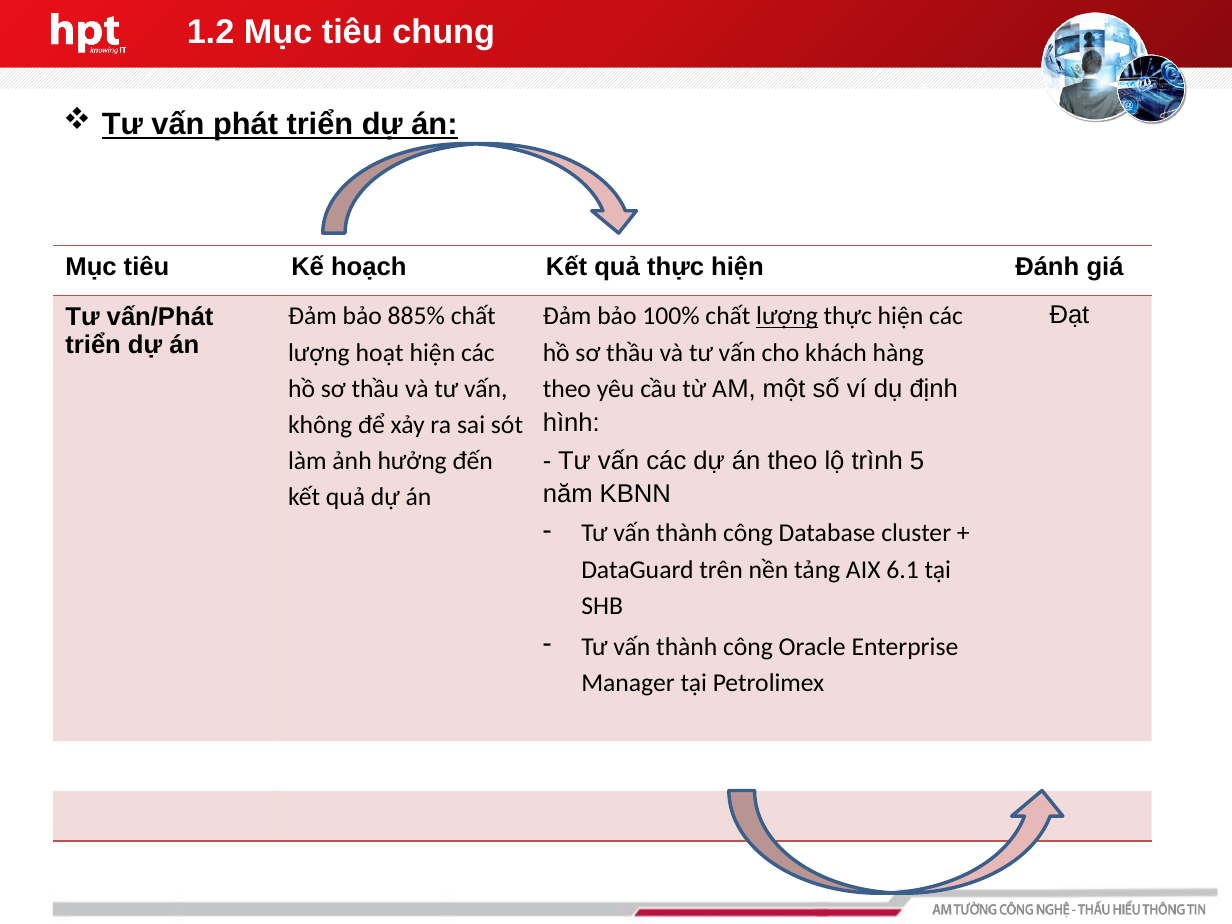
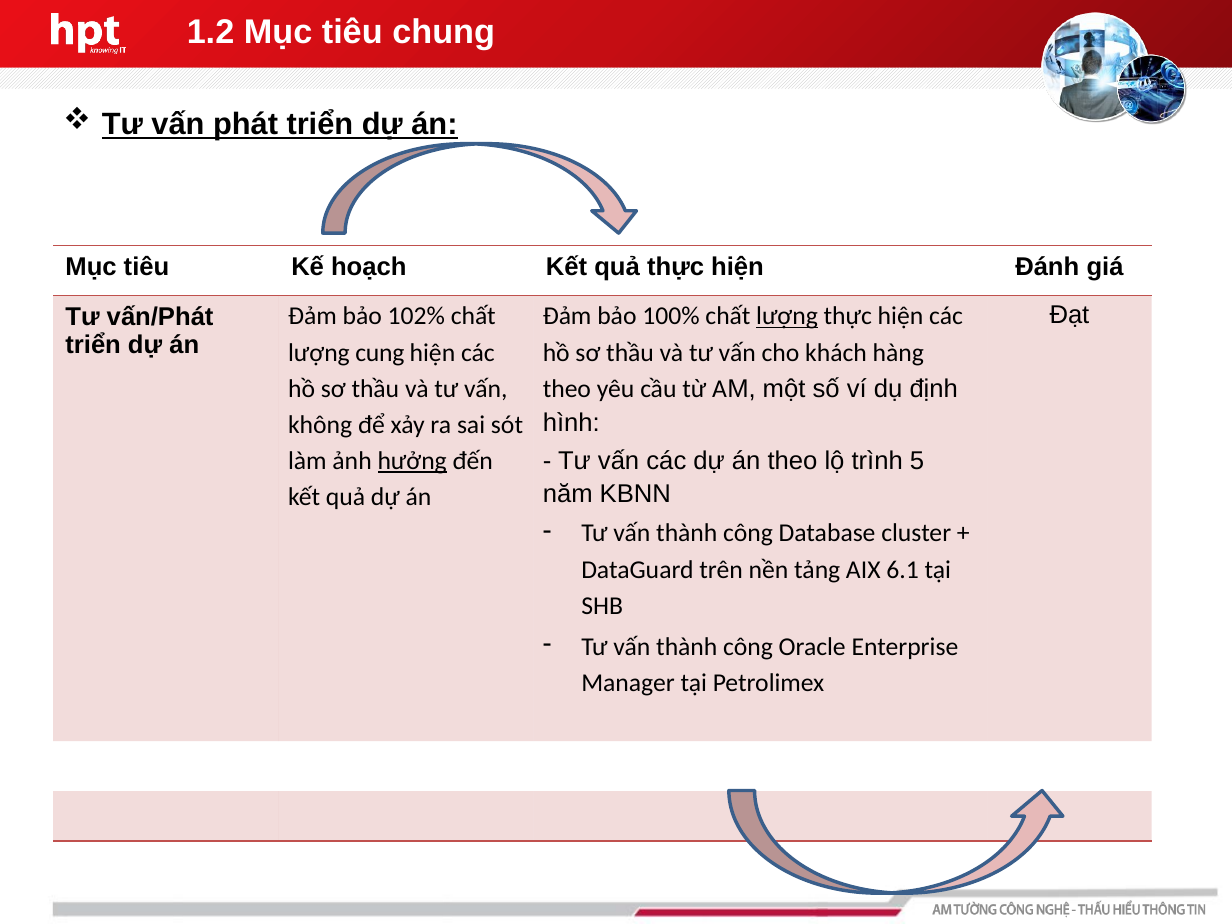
885%: 885% -> 102% (416, 316)
hoạt: hoạt -> cung (380, 353)
hưởng underline: none -> present (412, 461)
